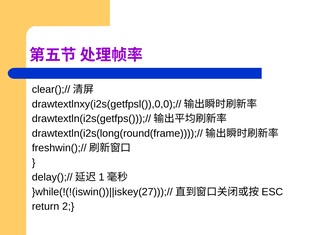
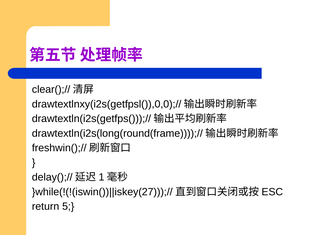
2: 2 -> 5 (68, 207)
